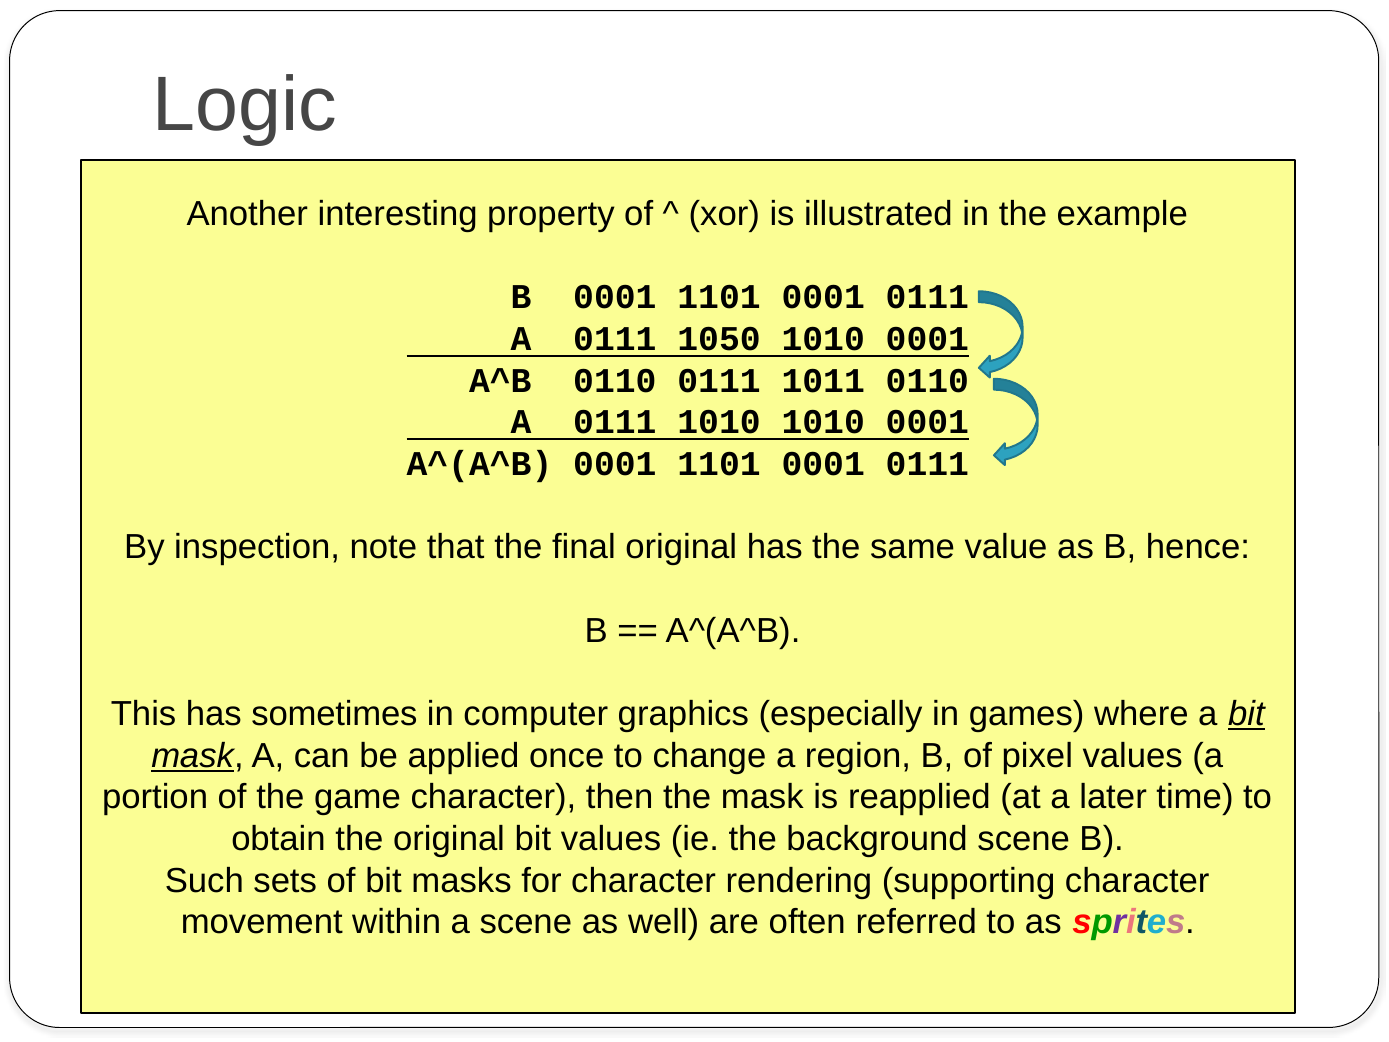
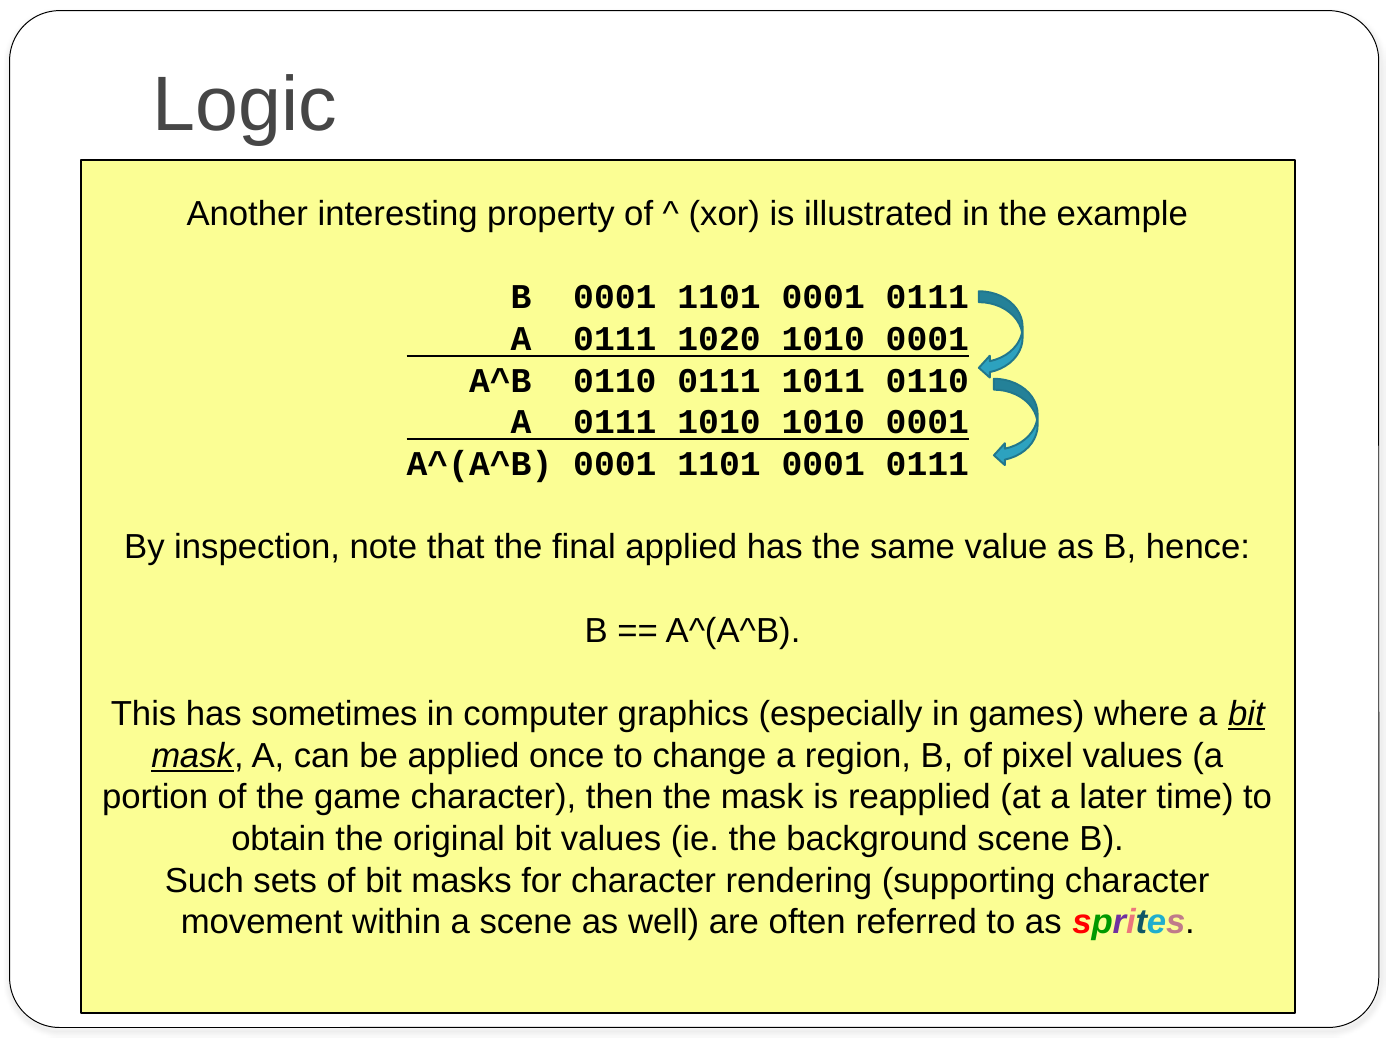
1050: 1050 -> 1020 (719, 339)
final original: original -> applied (681, 547)
